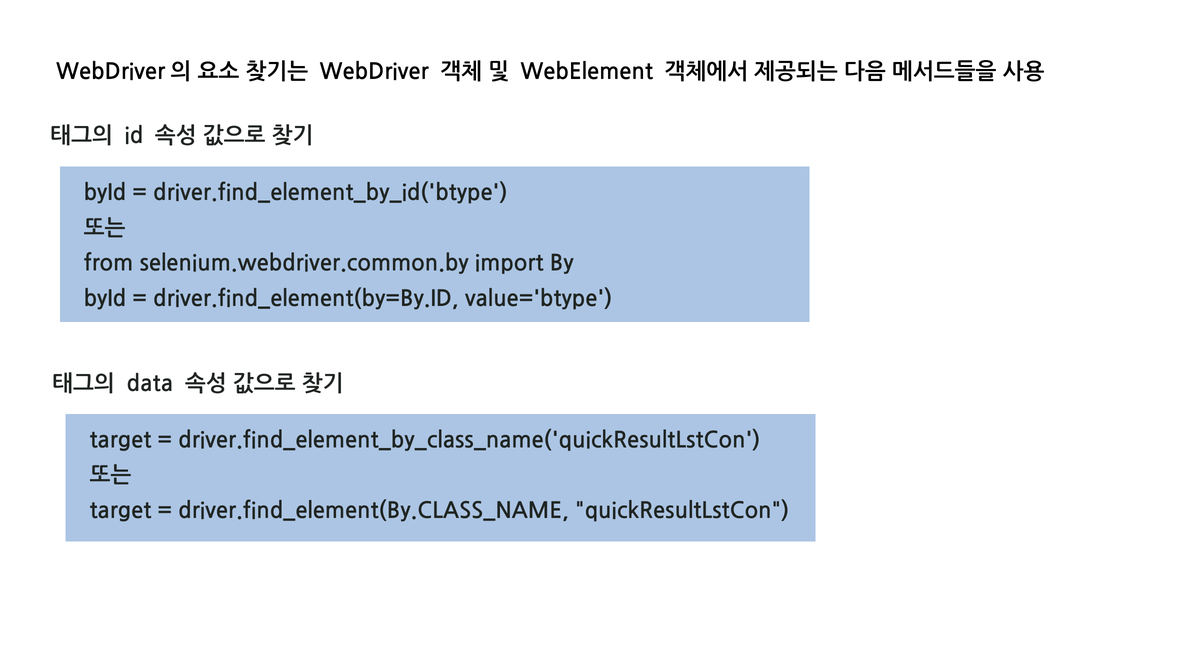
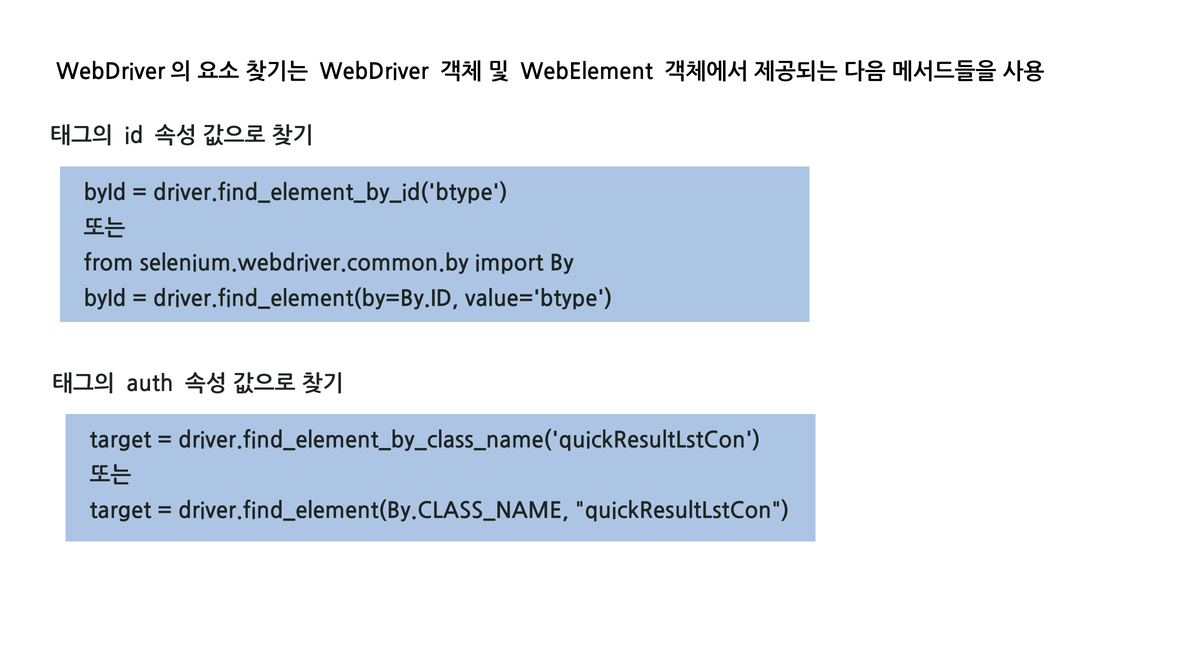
data: data -> auth (150, 383)
